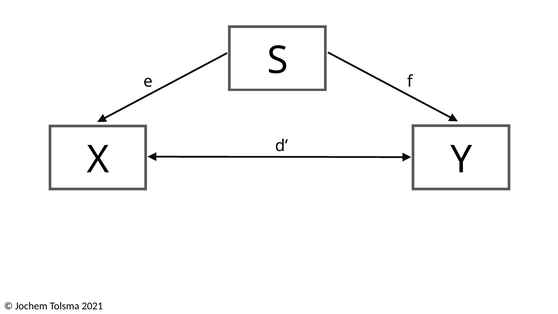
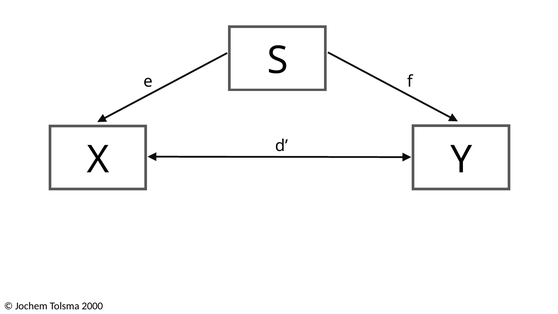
2021: 2021 -> 2000 (92, 306)
